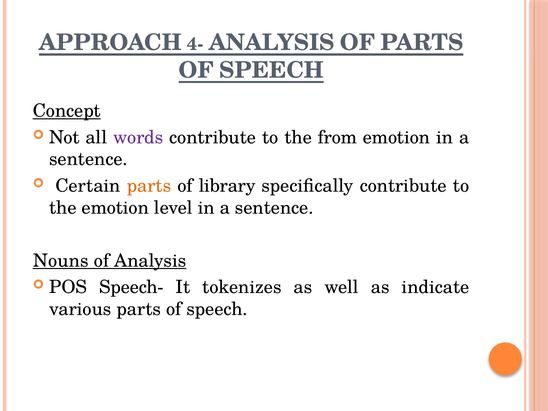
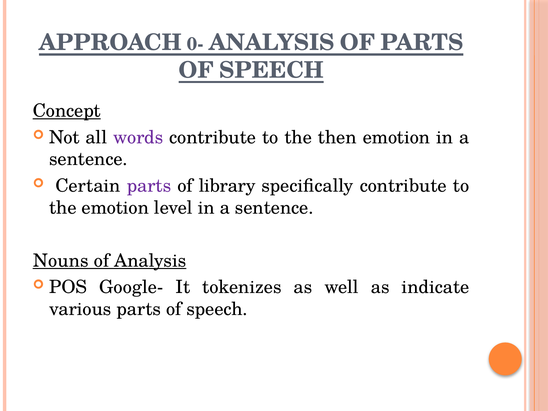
4-: 4- -> 0- (195, 44)
from: from -> then (337, 137)
parts colour: orange -> purple (149, 186)
Speech-: Speech- -> Google- (131, 287)
